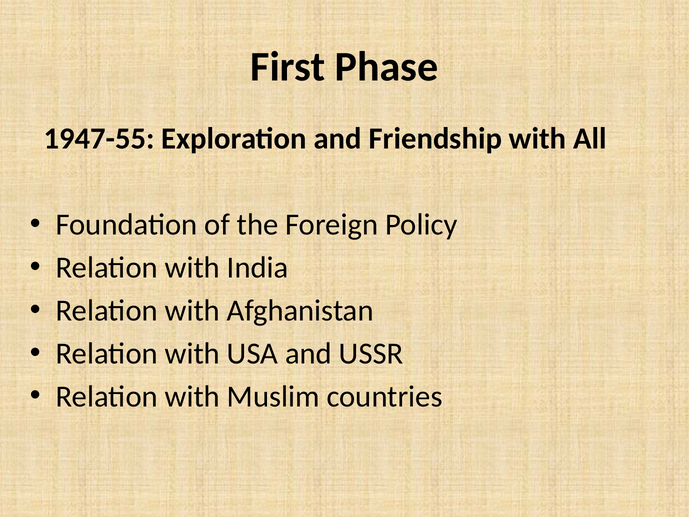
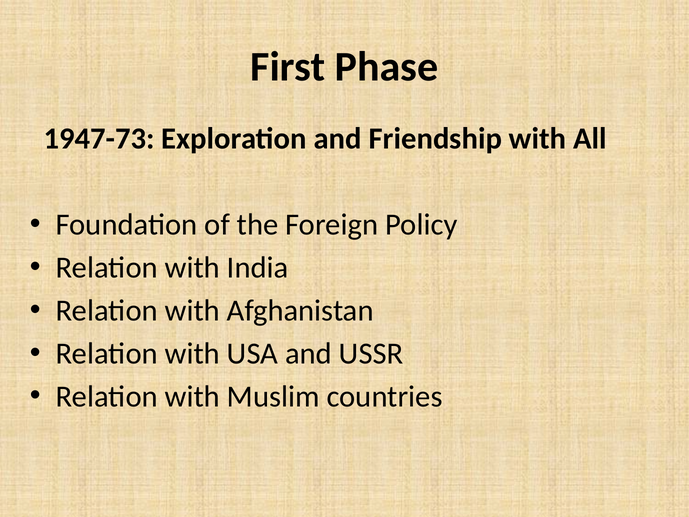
1947-55: 1947-55 -> 1947-73 (99, 139)
